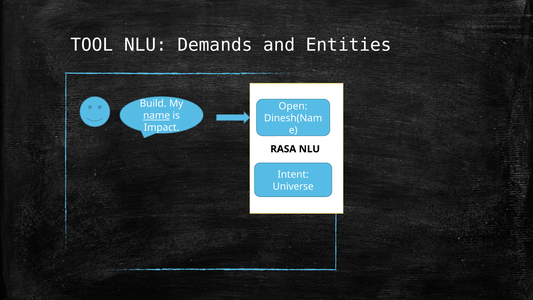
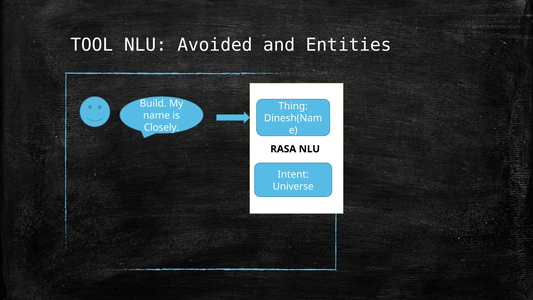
Demands: Demands -> Avoided (215, 45)
Open: Open -> Thing (293, 106)
name underline: present -> none (157, 116)
Impact: Impact -> Closely (162, 128)
